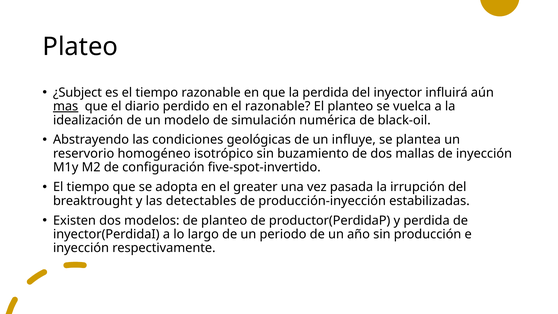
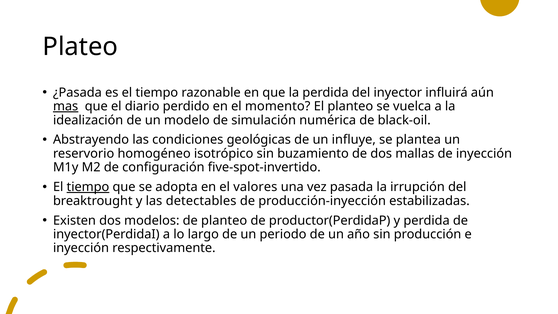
¿Subject: ¿Subject -> ¿Pasada (77, 92)
el razonable: razonable -> momento (278, 106)
tiempo underline: none -> present (88, 187)
greater: greater -> valores (255, 187)
